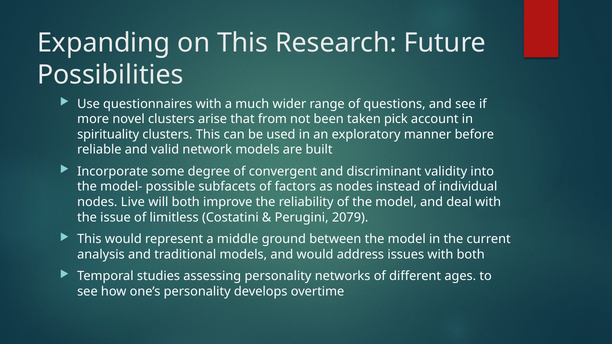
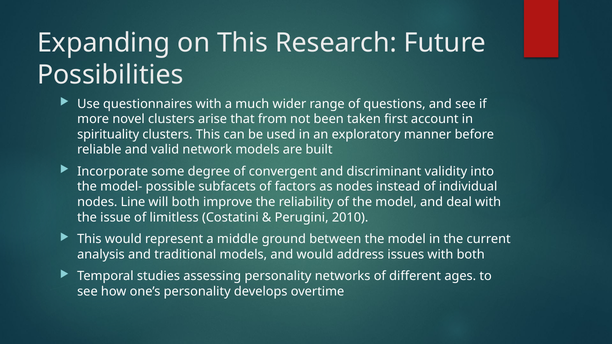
pick: pick -> first (396, 119)
Live: Live -> Line (133, 202)
2079: 2079 -> 2010 (350, 218)
